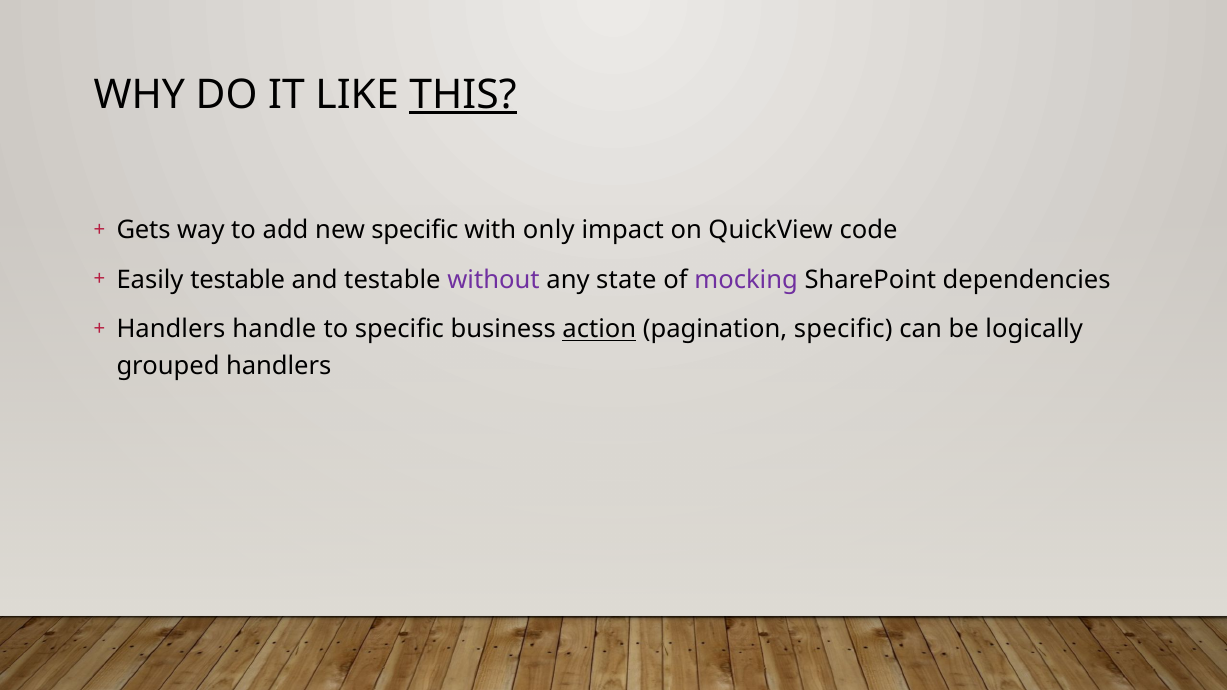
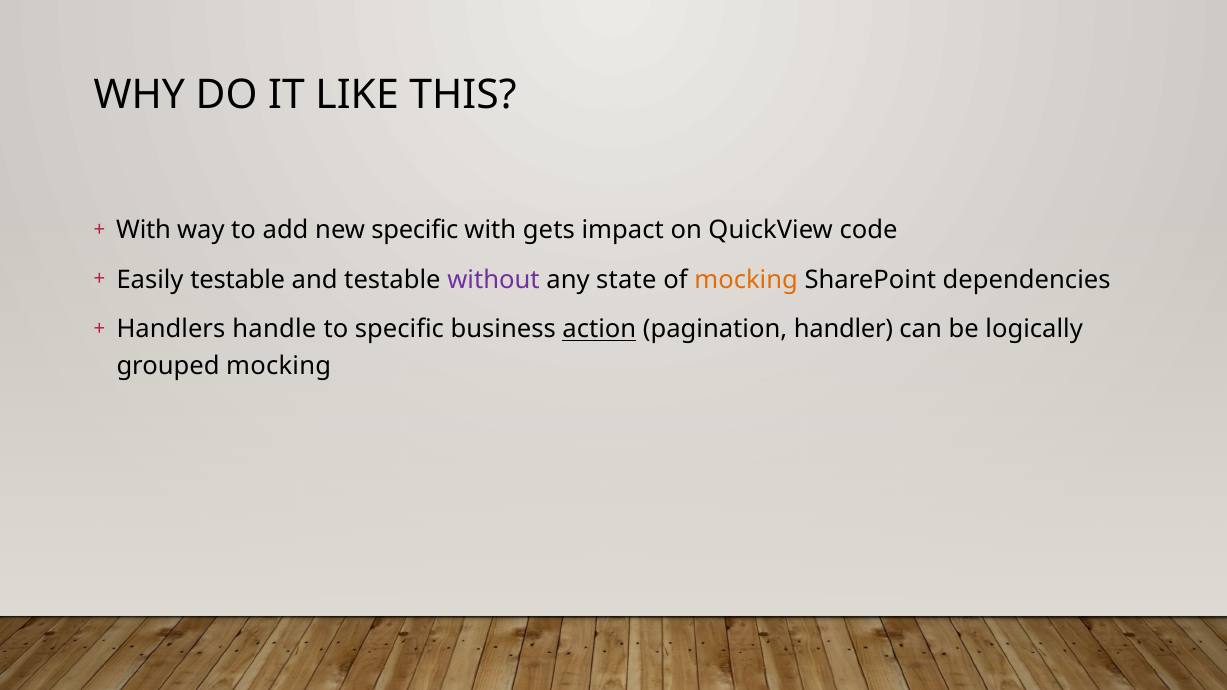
THIS underline: present -> none (463, 95)
Gets: Gets -> With (144, 230)
only: only -> gets (549, 230)
mocking colour: purple -> orange (746, 280)
pagination specific: specific -> handler (844, 330)
grouped handlers: handlers -> mocking (279, 366)
